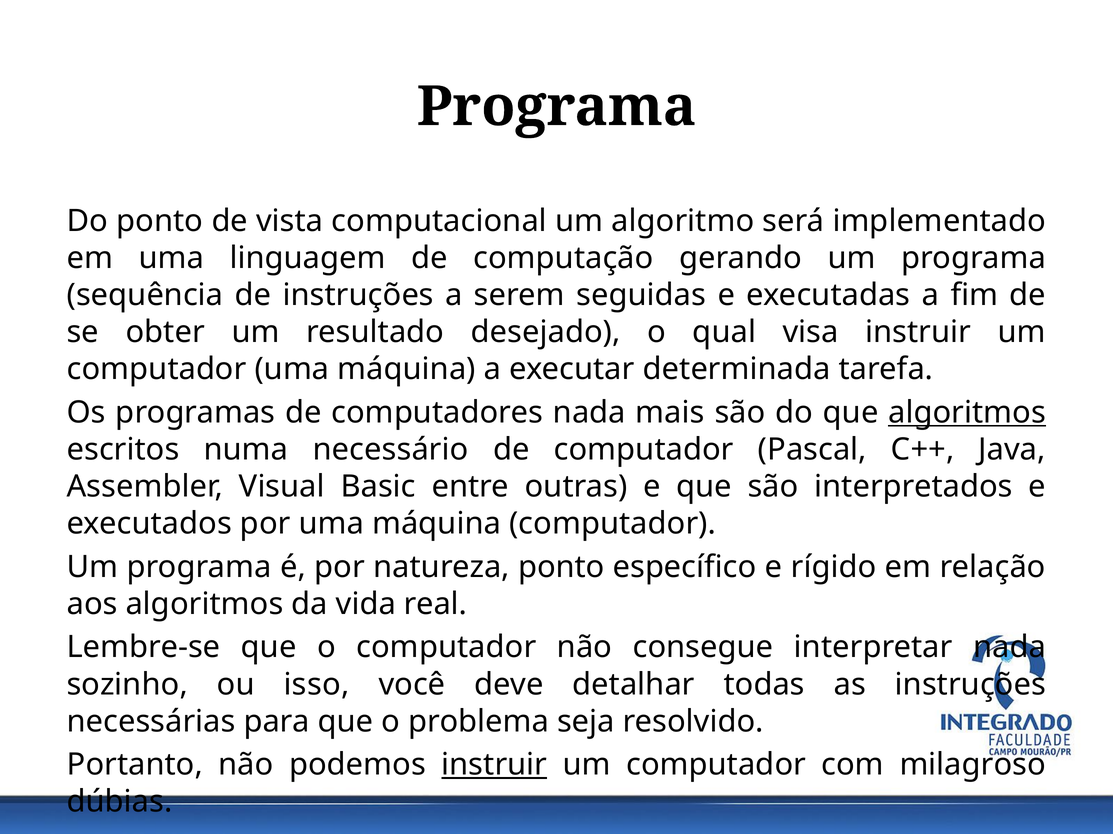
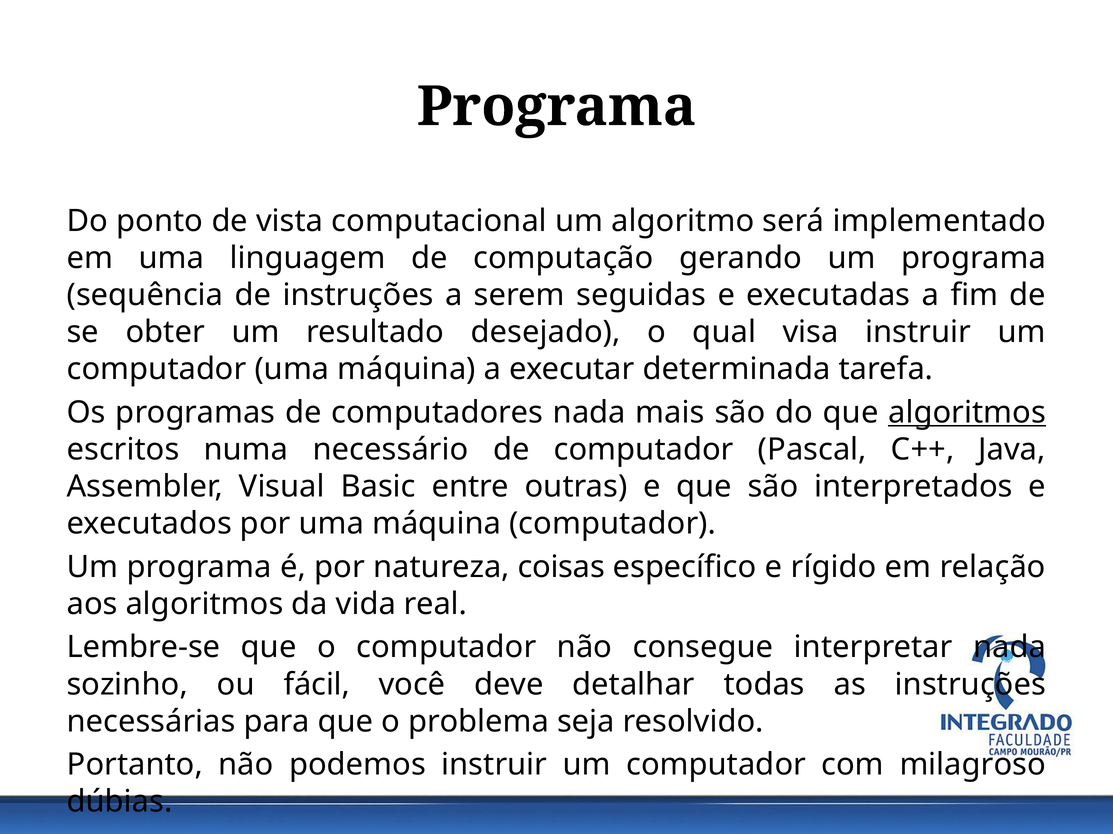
natureza ponto: ponto -> coisas (561, 567)
isso: isso -> fácil (317, 685)
instruir underline: present -> none (494, 765)
